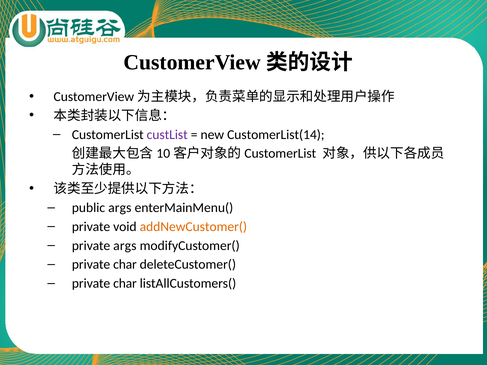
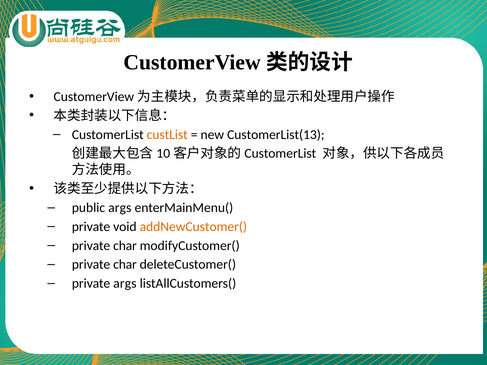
custList colour: purple -> orange (167, 135)
CustomerList(14: CustomerList(14 -> CustomerList(13 (276, 135)
args: args -> char (125, 246)
char: char -> args (125, 284)
